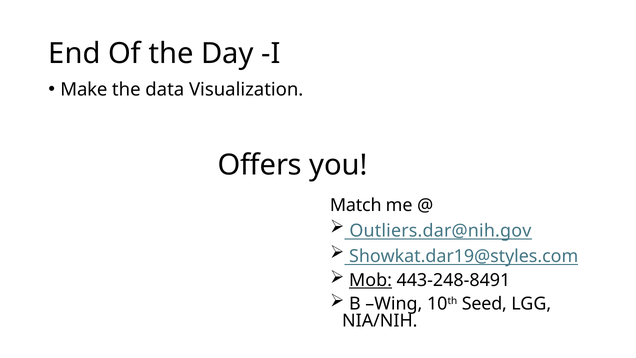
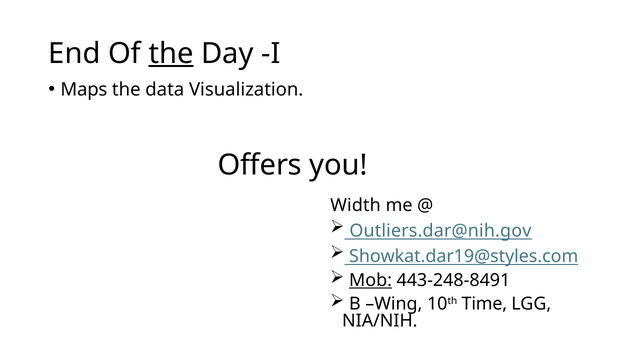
the underline: none -> present (171, 53)
Make: Make -> Maps (84, 89)
Match: Match -> Width (356, 205)
Seed: Seed -> Time (484, 303)
